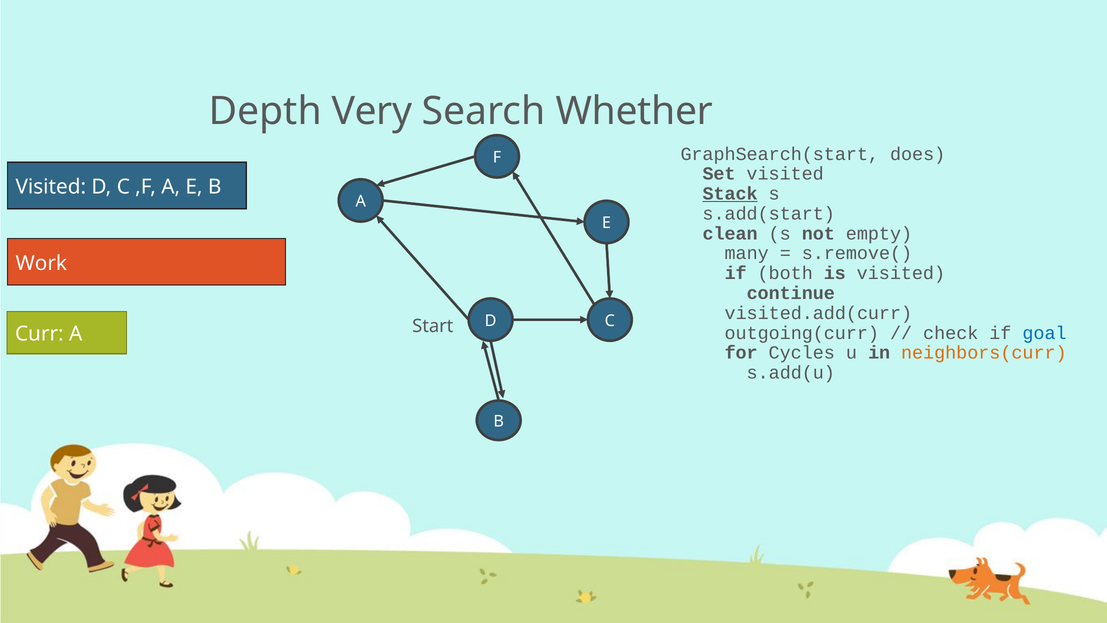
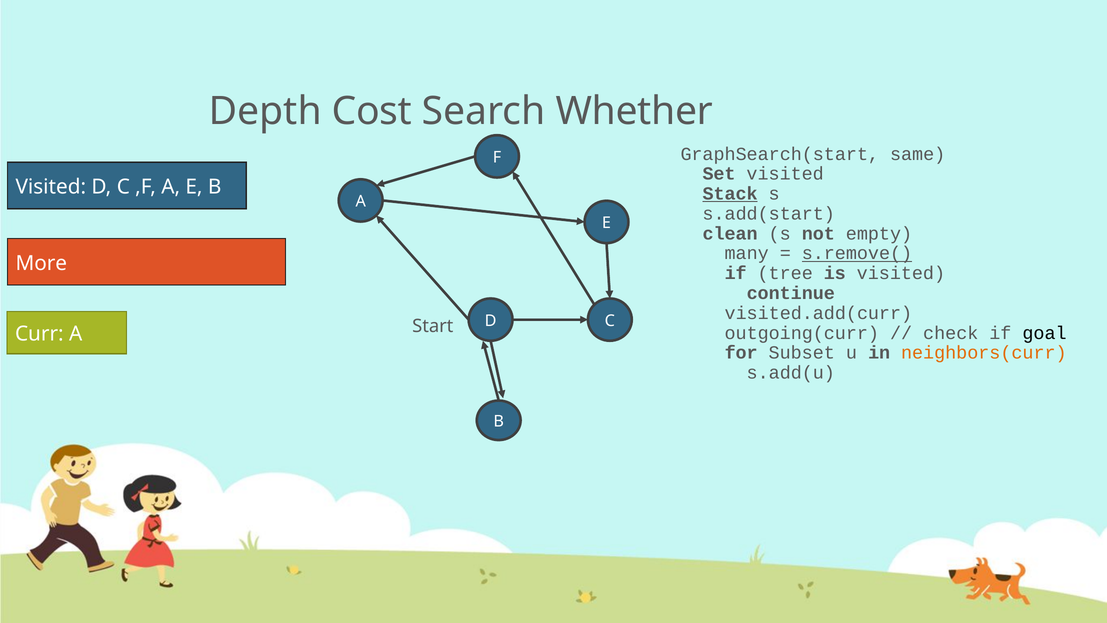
Very: Very -> Cost (372, 111)
does: does -> same (918, 154)
s.remove( underline: none -> present (857, 253)
Work: Work -> More (41, 263)
both: both -> tree (785, 273)
goal colour: blue -> black (1045, 333)
Cycles: Cycles -> Subset (802, 353)
